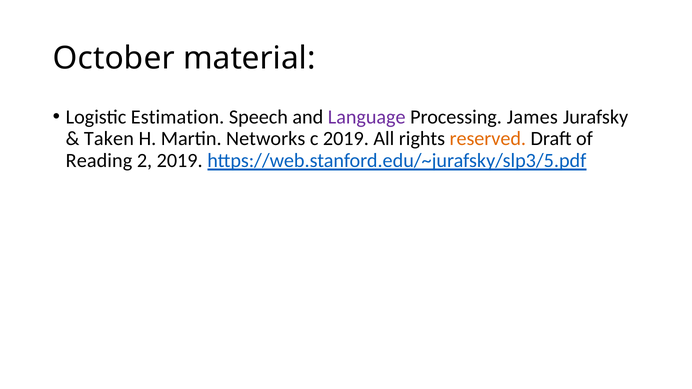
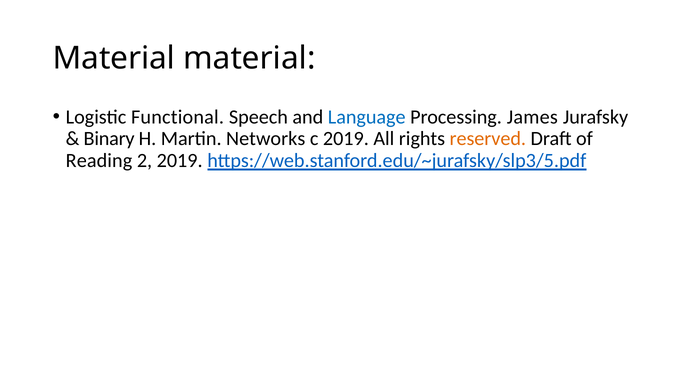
October: October -> Material (114, 58)
Estimation: Estimation -> Functional (178, 117)
Language colour: purple -> blue (367, 117)
Taken: Taken -> Binary (109, 139)
